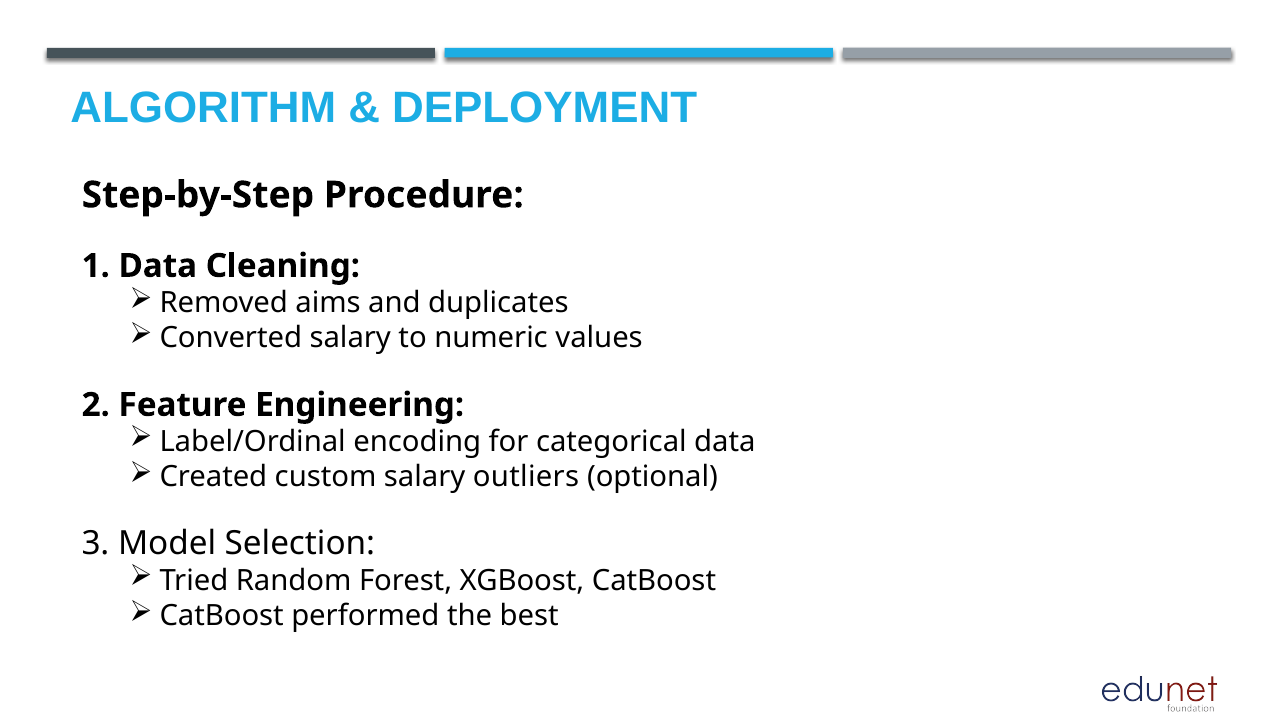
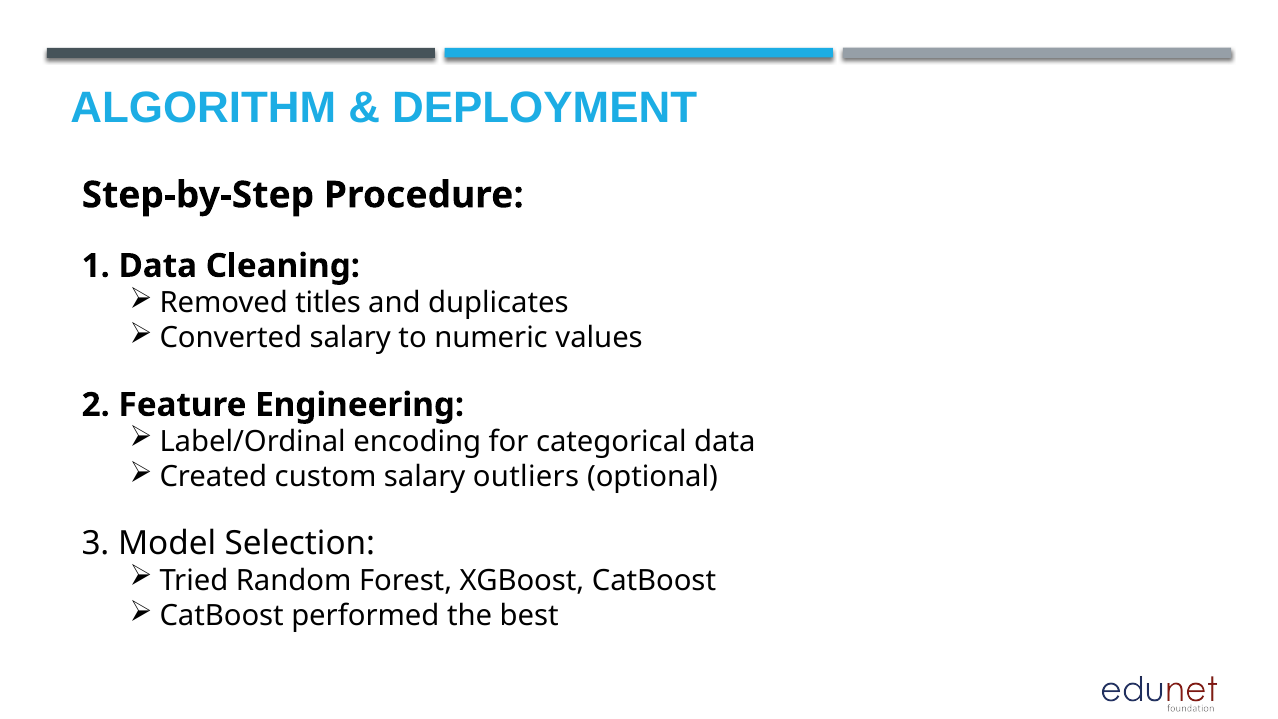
aims: aims -> titles (328, 303)
